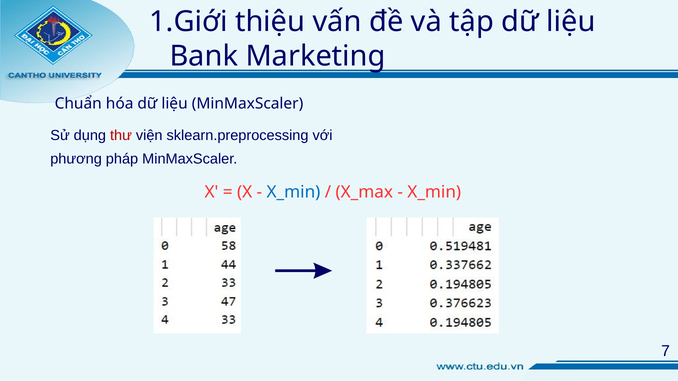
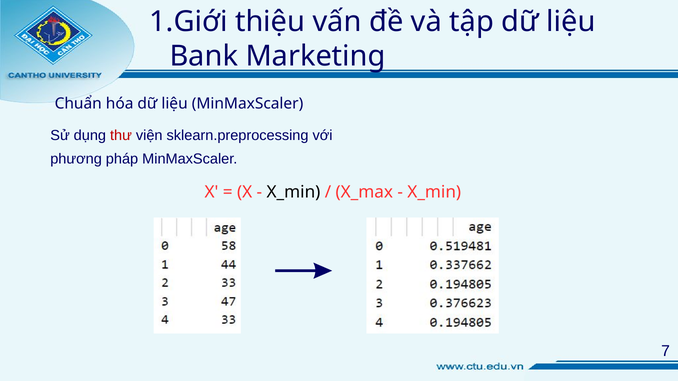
X_min colour: blue -> black (293, 192)
